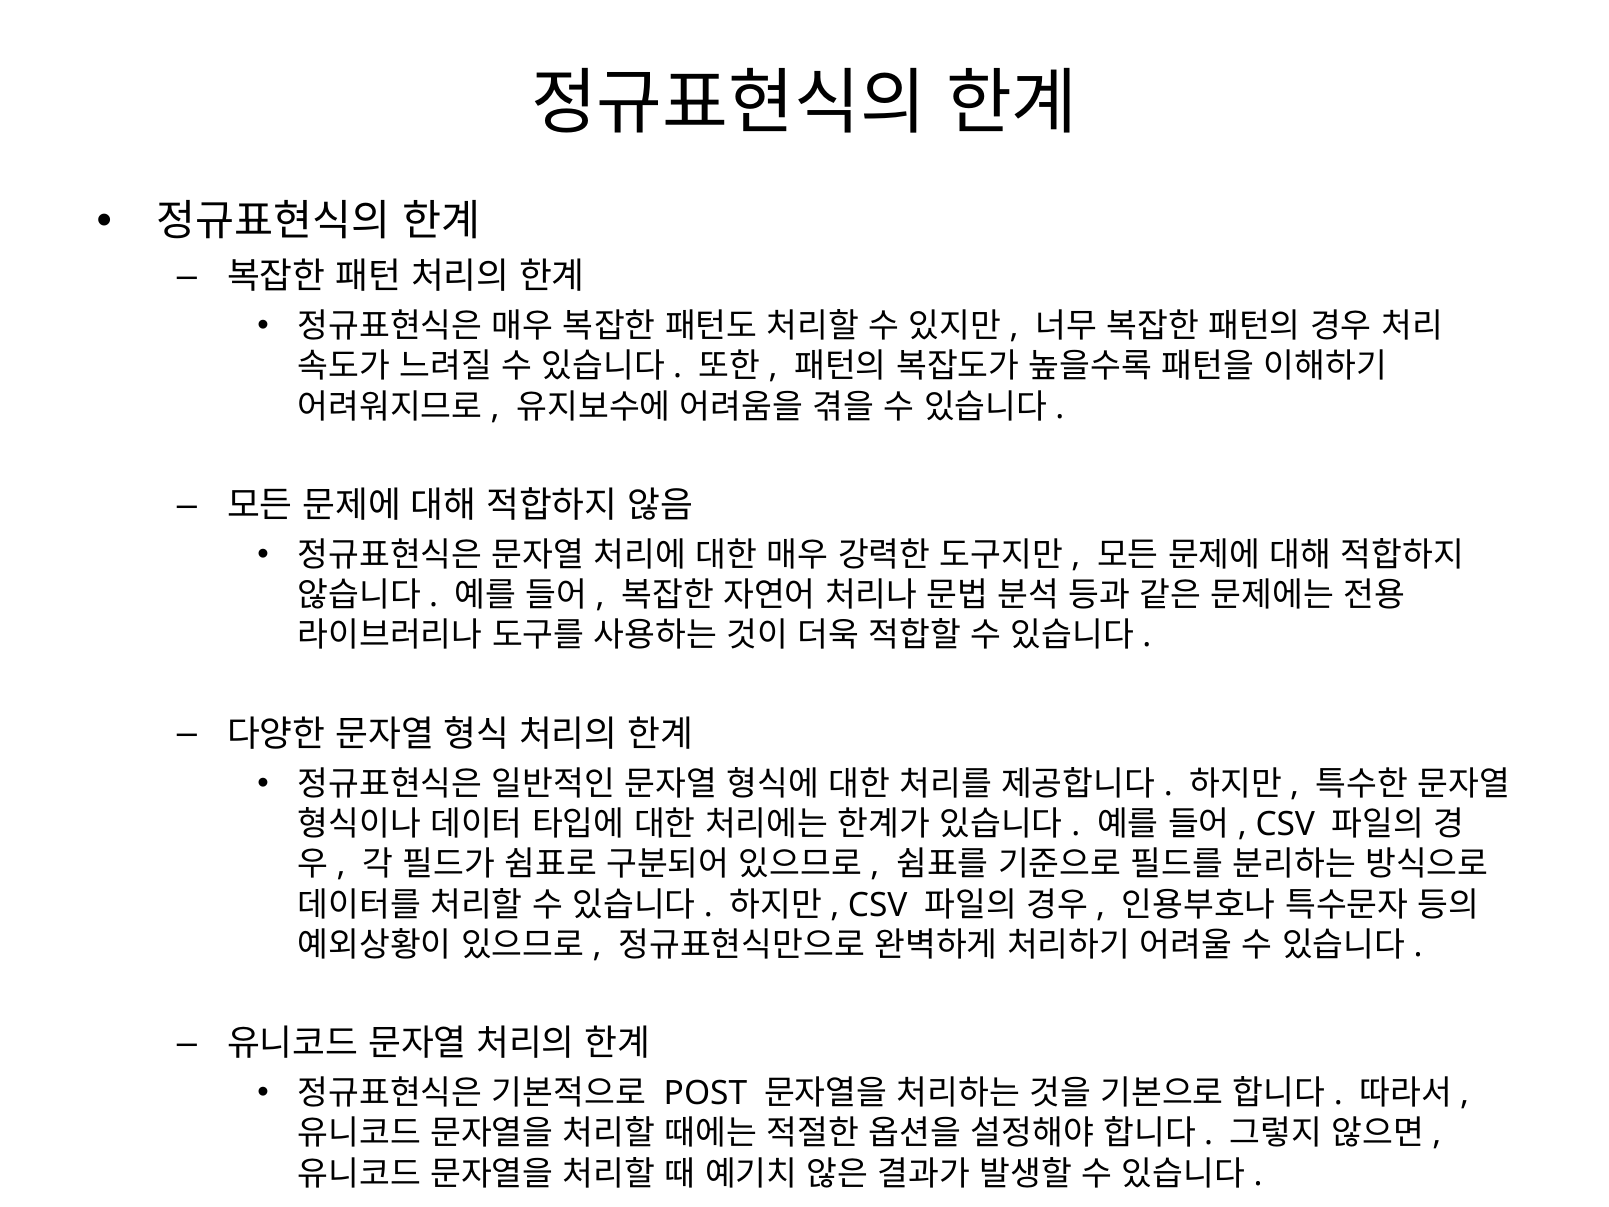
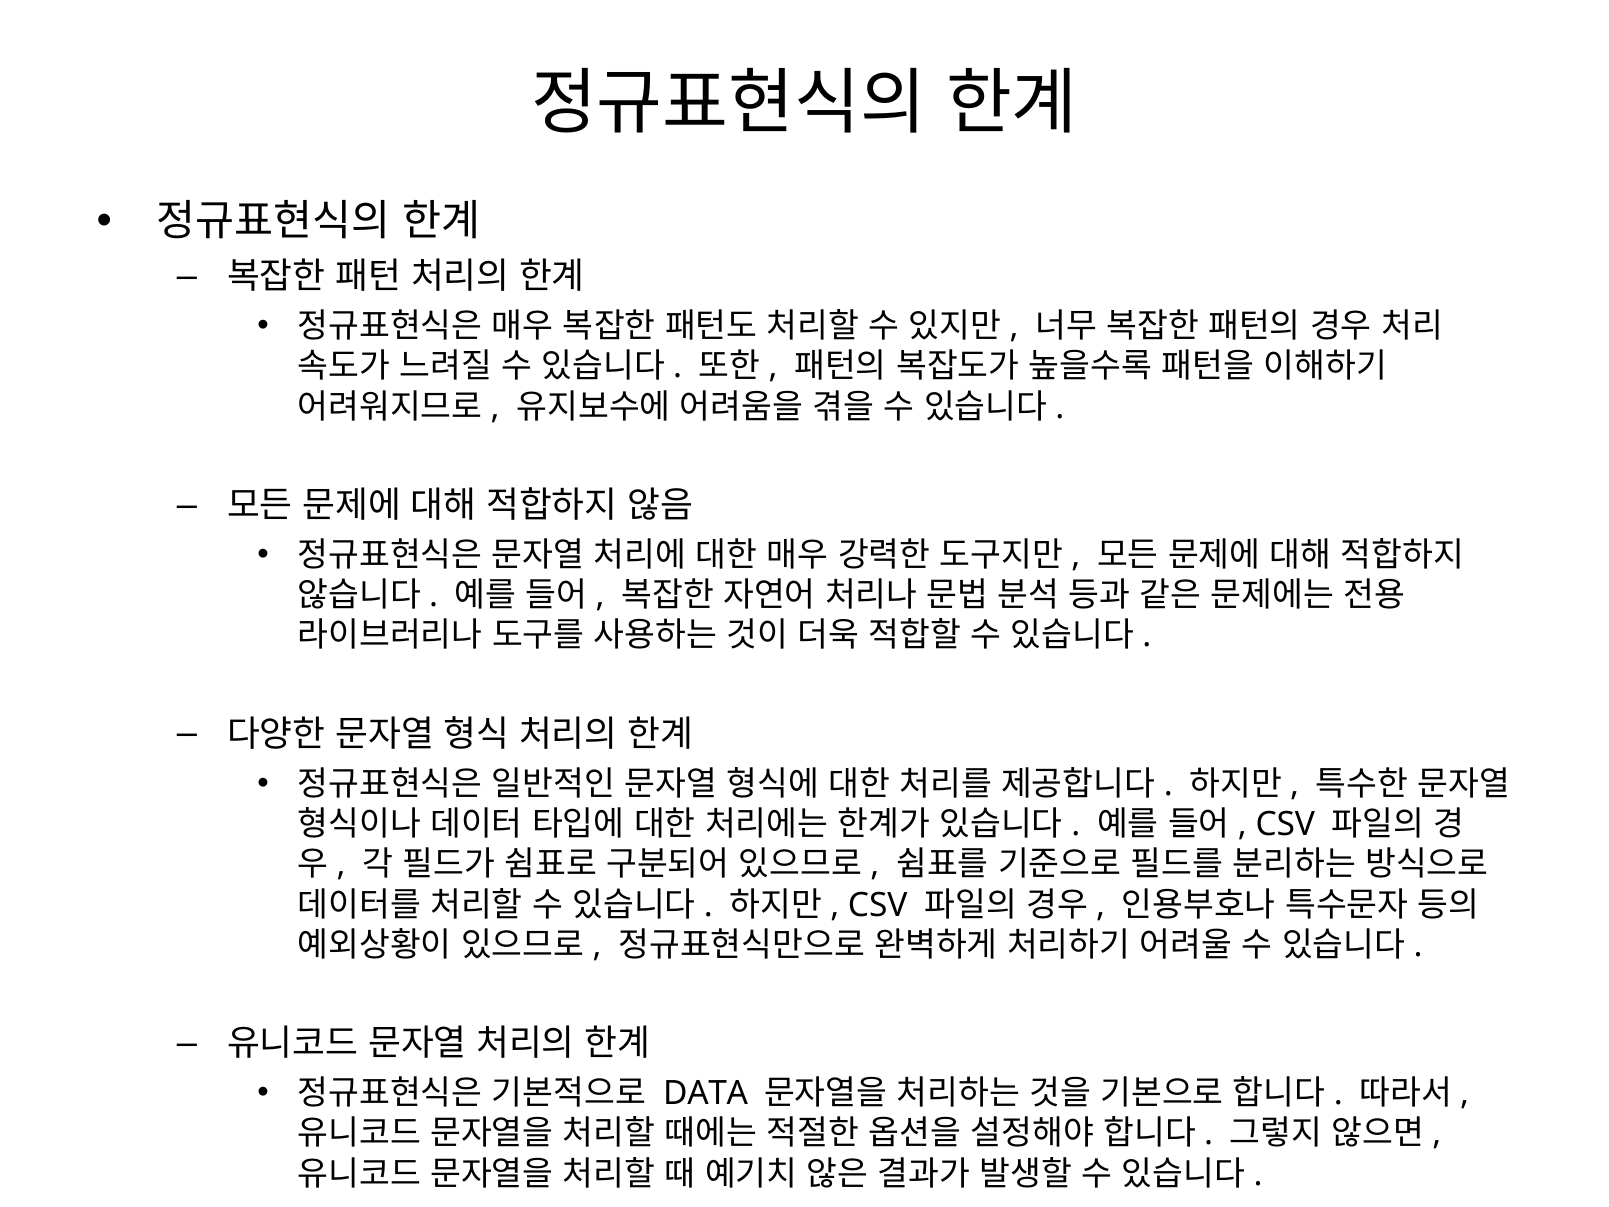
POST: POST -> DATA (706, 1093)
